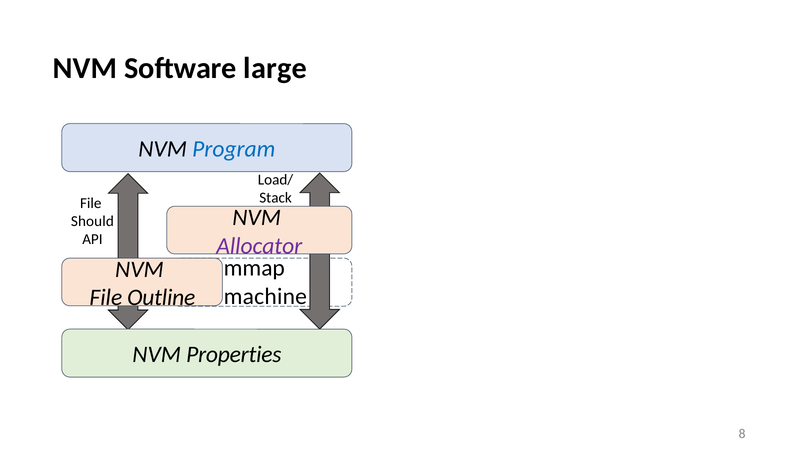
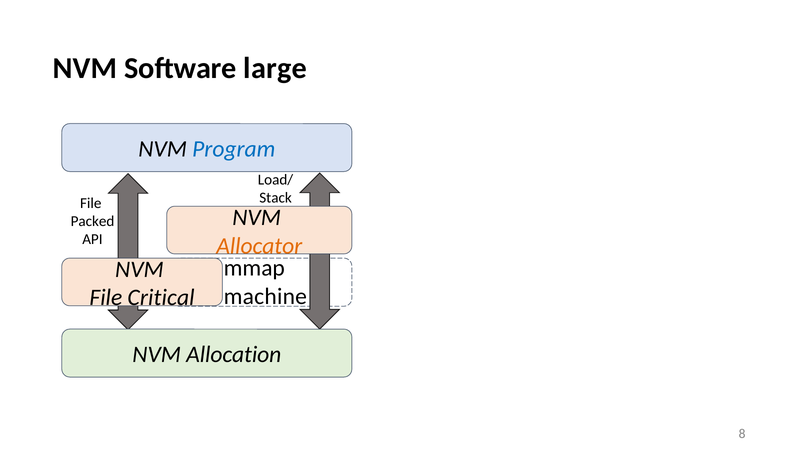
Should: Should -> Packed (92, 221)
Allocator colour: purple -> orange (259, 246)
Outline: Outline -> Critical (161, 298)
Properties: Properties -> Allocation (234, 355)
